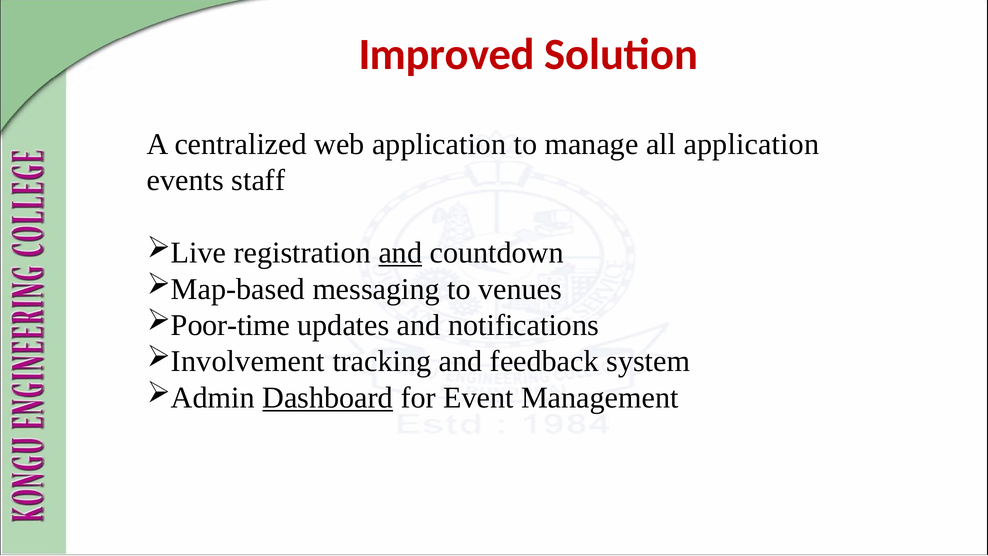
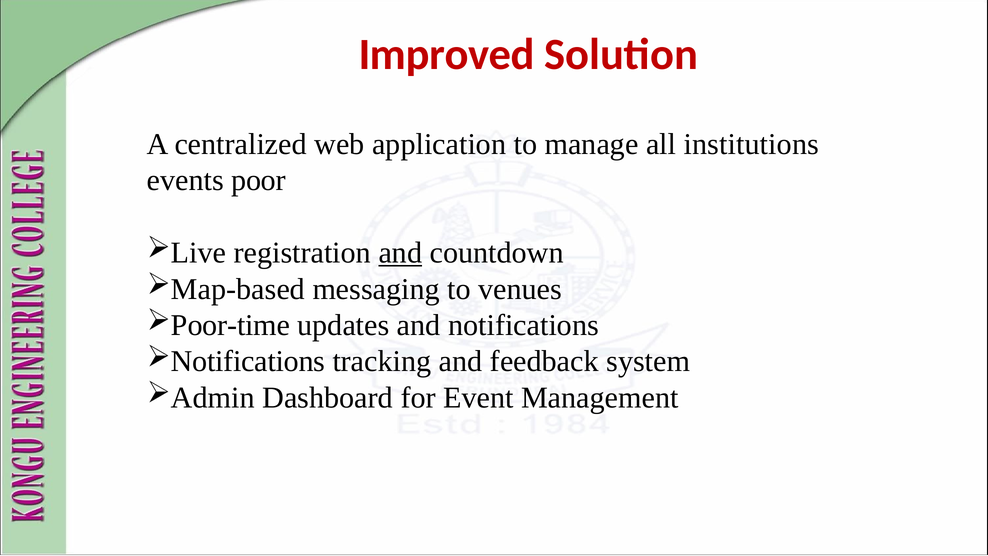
all application: application -> institutions (751, 144)
staff: staff -> poor (258, 180)
Involvement: Involvement -> Notifications (248, 361)
Dashboard underline: present -> none (328, 398)
